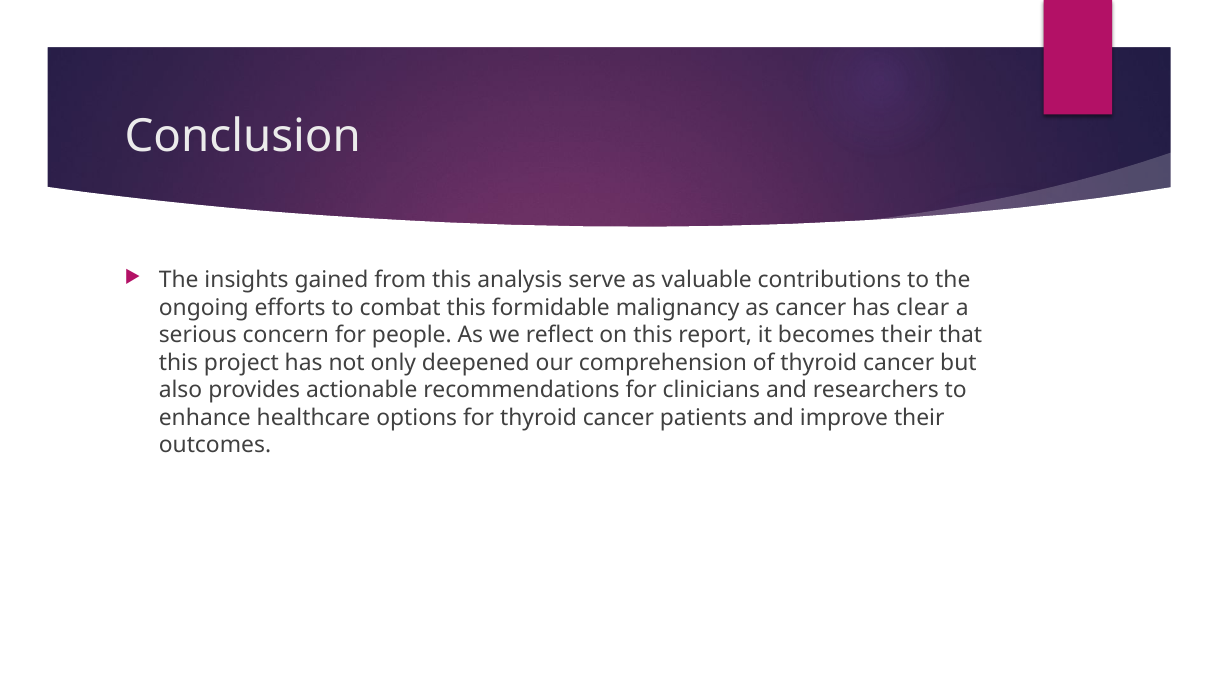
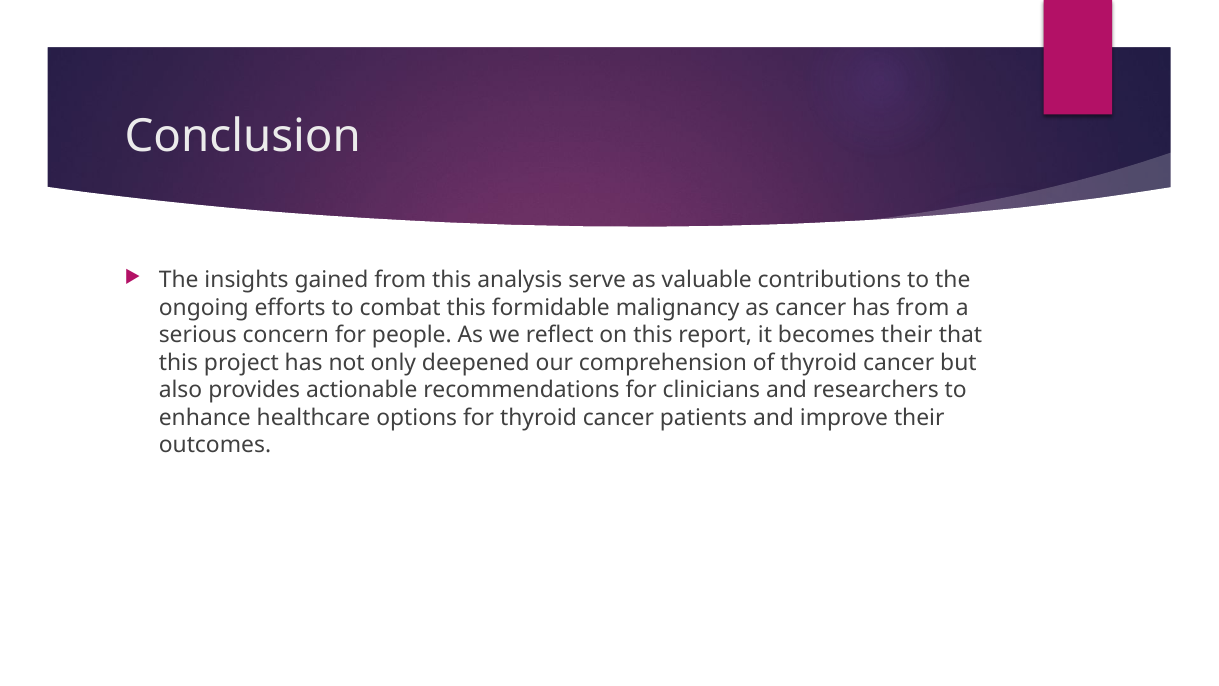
has clear: clear -> from (923, 308)
